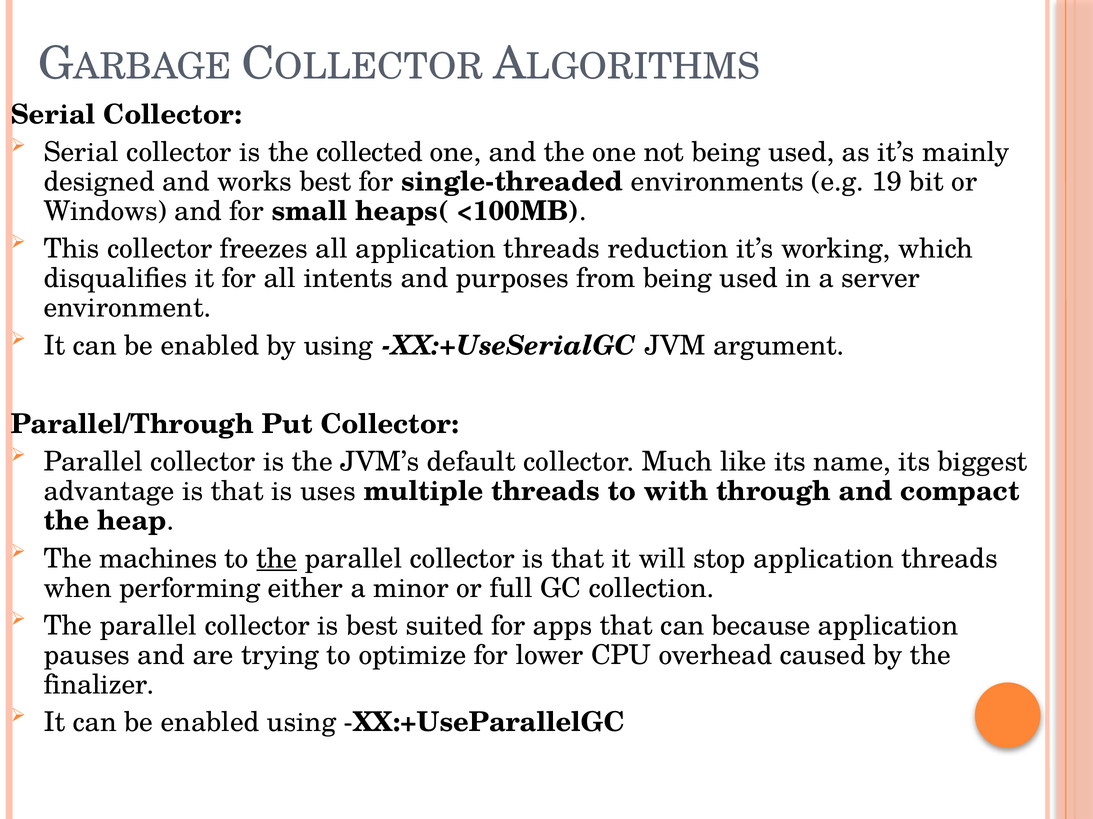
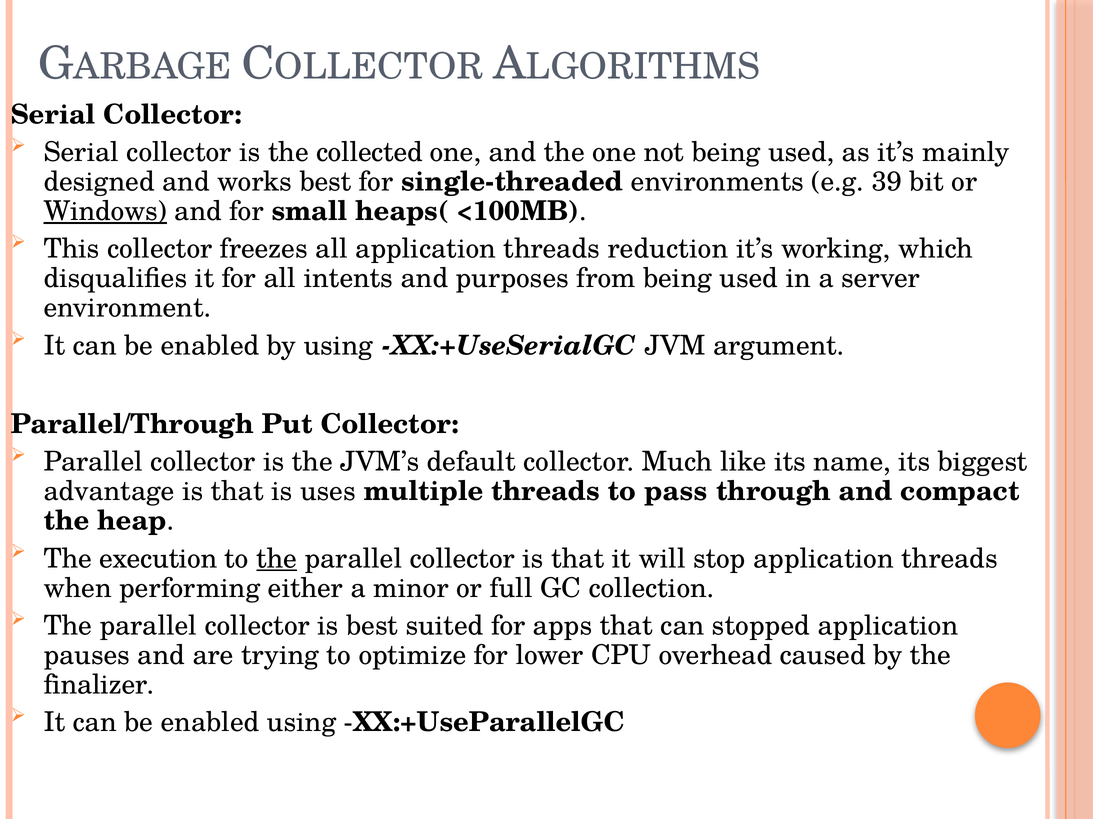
19: 19 -> 39 (887, 182)
Windows underline: none -> present (105, 212)
with: with -> pass (676, 492)
machines: machines -> execution (158, 559)
because: because -> stopped (761, 626)
